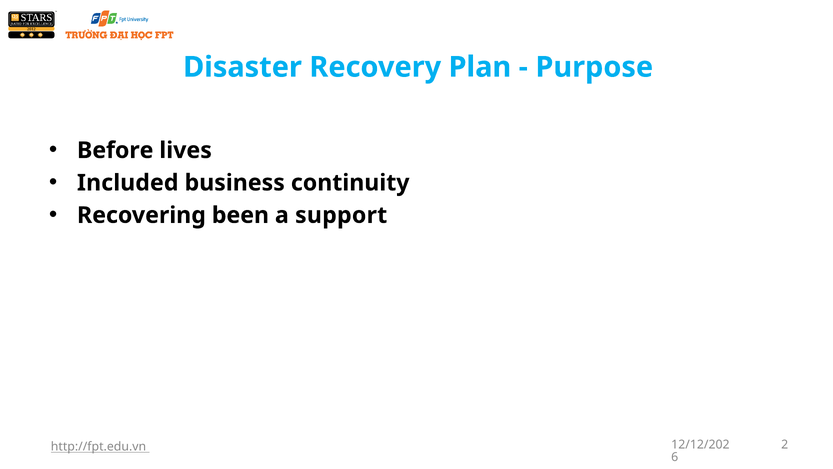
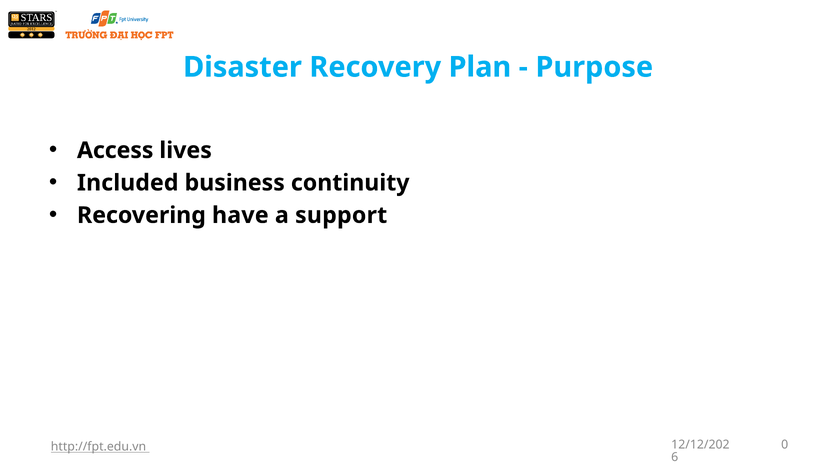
Before: Before -> Access (115, 150)
been: been -> have (240, 215)
2: 2 -> 0 (785, 444)
